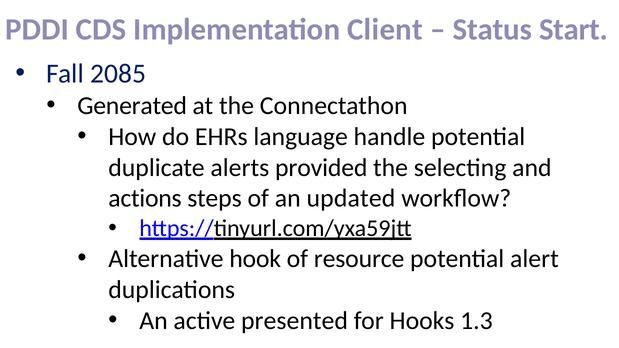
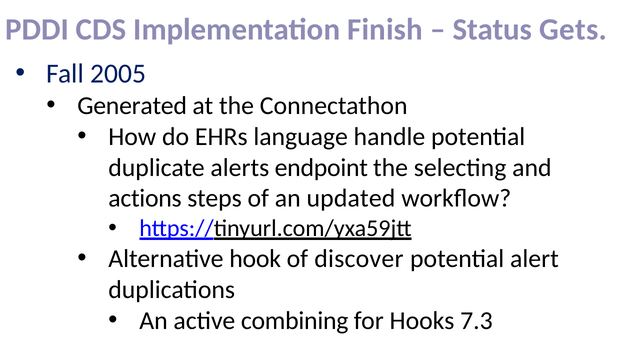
Client: Client -> Finish (385, 30)
Start: Start -> Gets (573, 30)
2085: 2085 -> 2005 (118, 74)
provided: provided -> endpoint (321, 168)
resource: resource -> discover (359, 259)
presented: presented -> combining (295, 321)
1.3: 1.3 -> 7.3 (476, 321)
